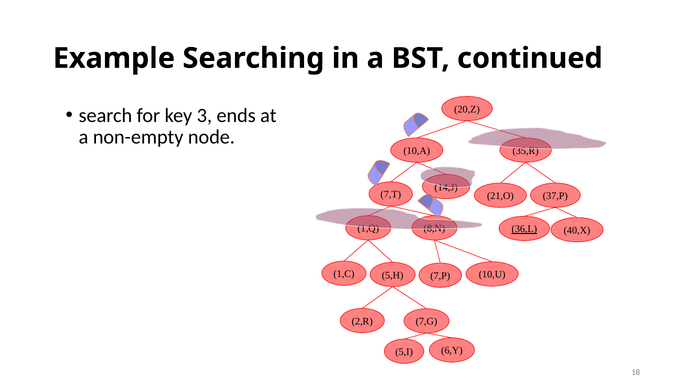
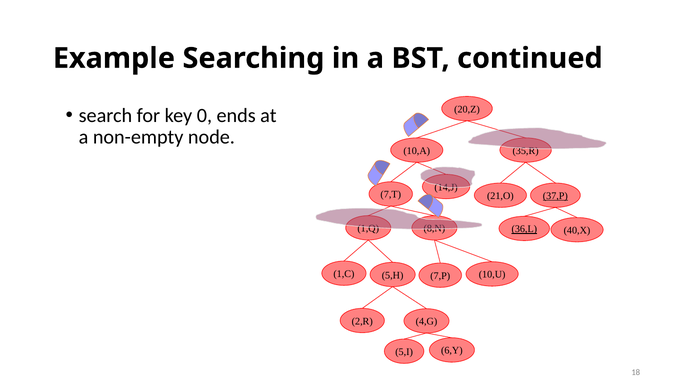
3: 3 -> 0 (204, 115)
37,P underline: none -> present (555, 196)
7,G: 7,G -> 4,G (426, 321)
